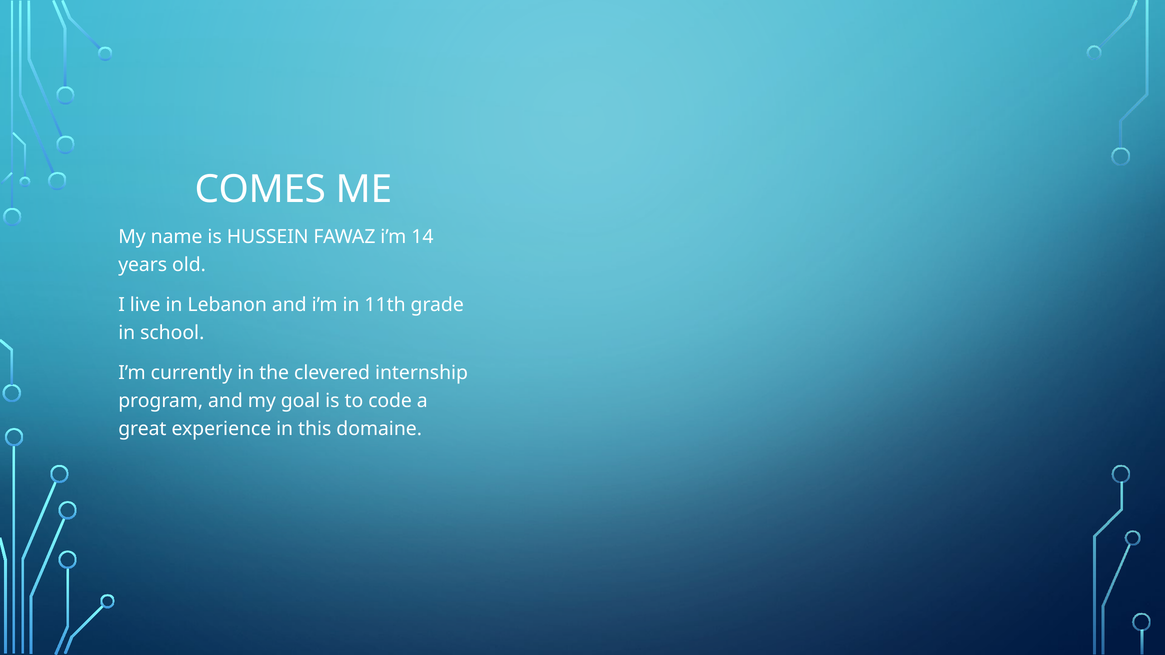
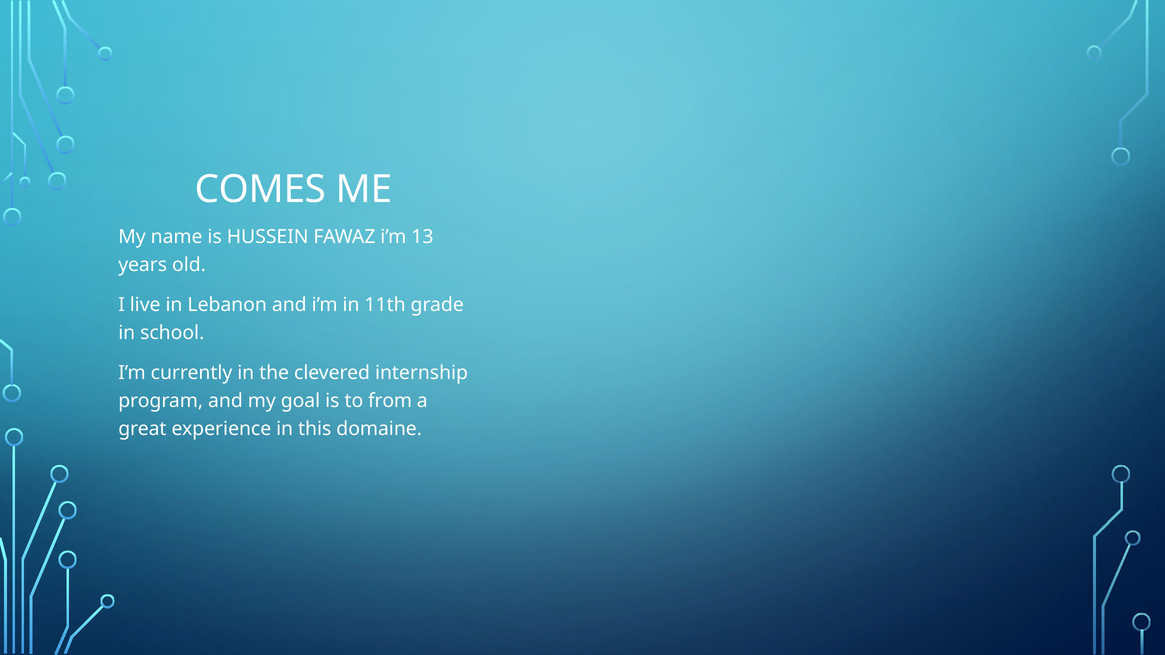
14: 14 -> 13 (422, 237)
code: code -> from (390, 401)
